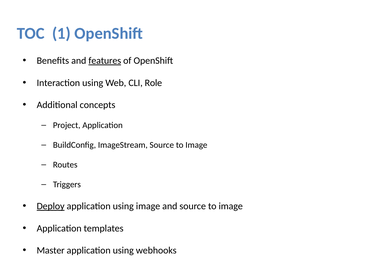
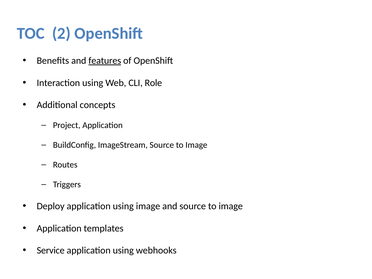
1: 1 -> 2 (61, 33)
Deploy underline: present -> none (51, 206)
Master: Master -> Service (51, 250)
